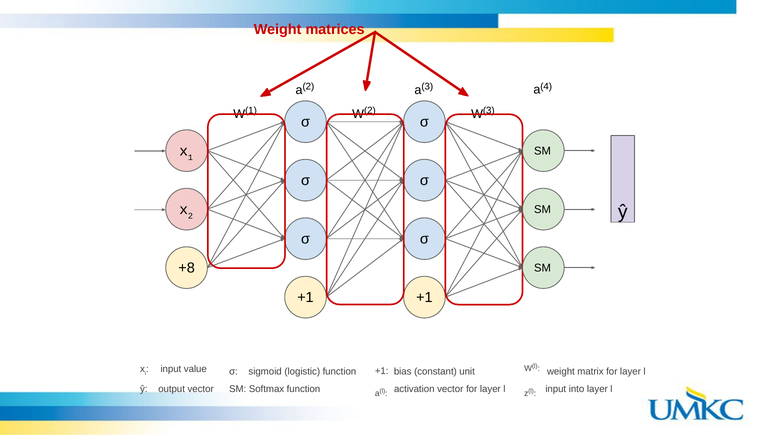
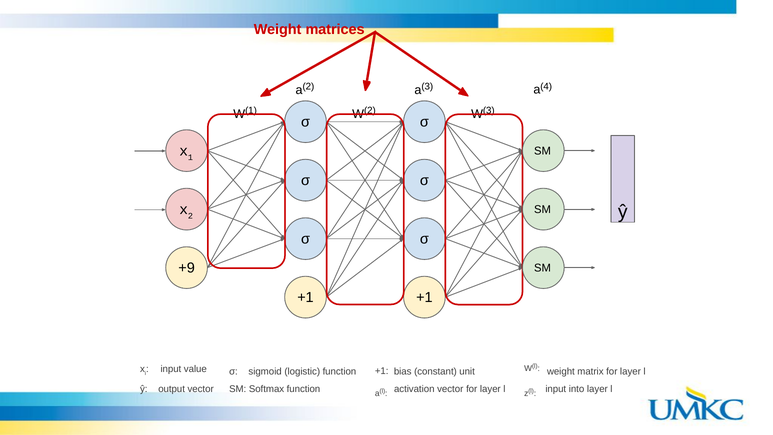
+8: +8 -> +9 (187, 268)
